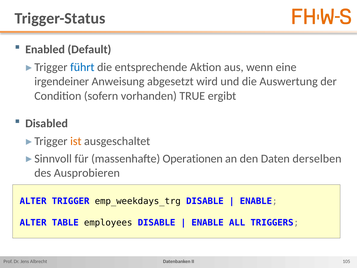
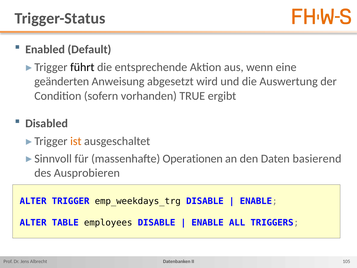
führt colour: blue -> black (82, 67)
irgendeiner: irgendeiner -> geänderten (62, 81)
derselben: derselben -> basierend (317, 158)
